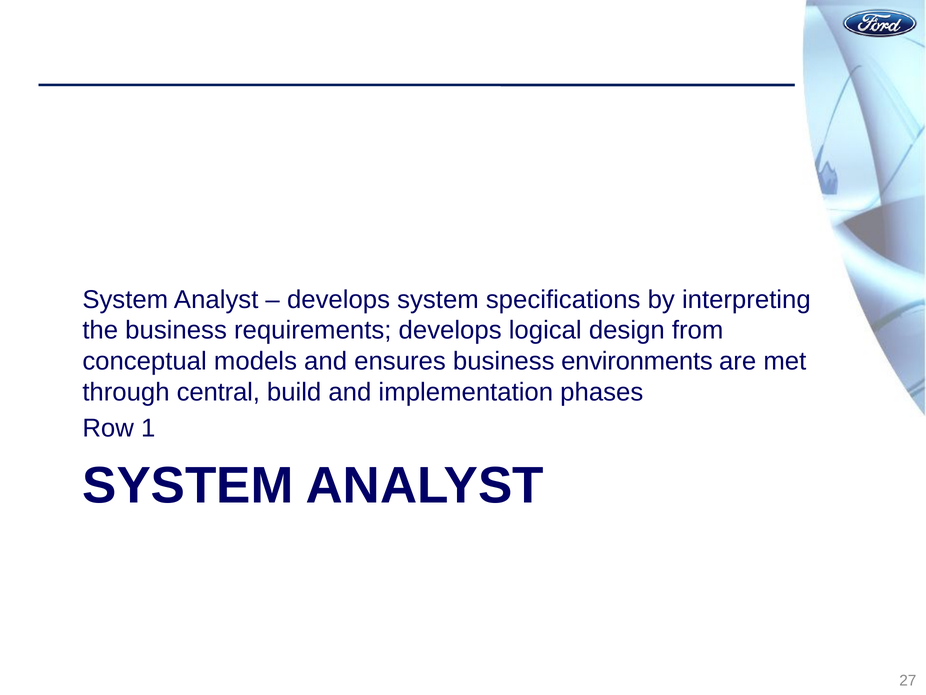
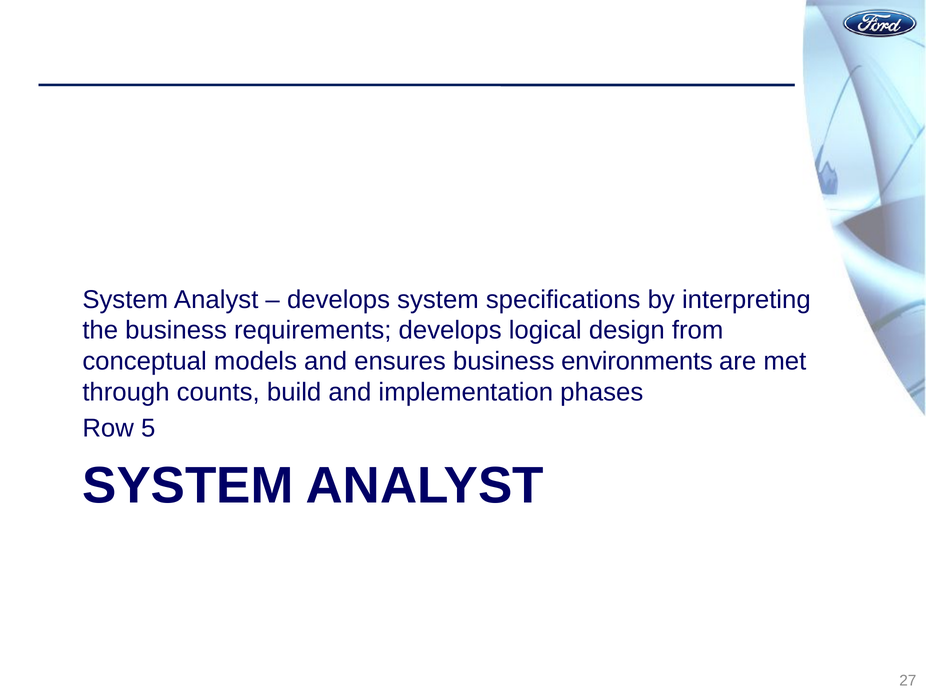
central: central -> counts (218, 392)
1: 1 -> 5 (148, 428)
